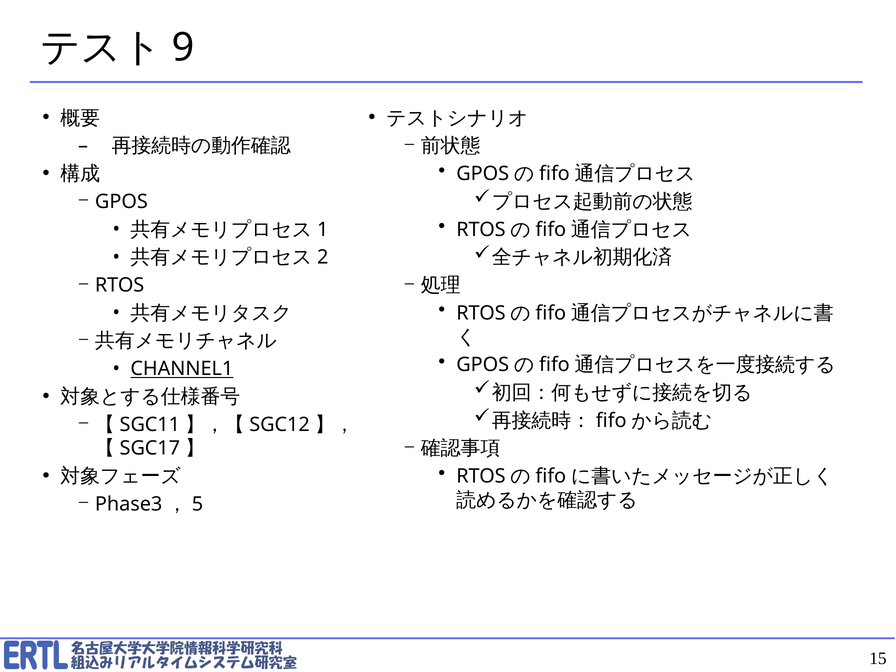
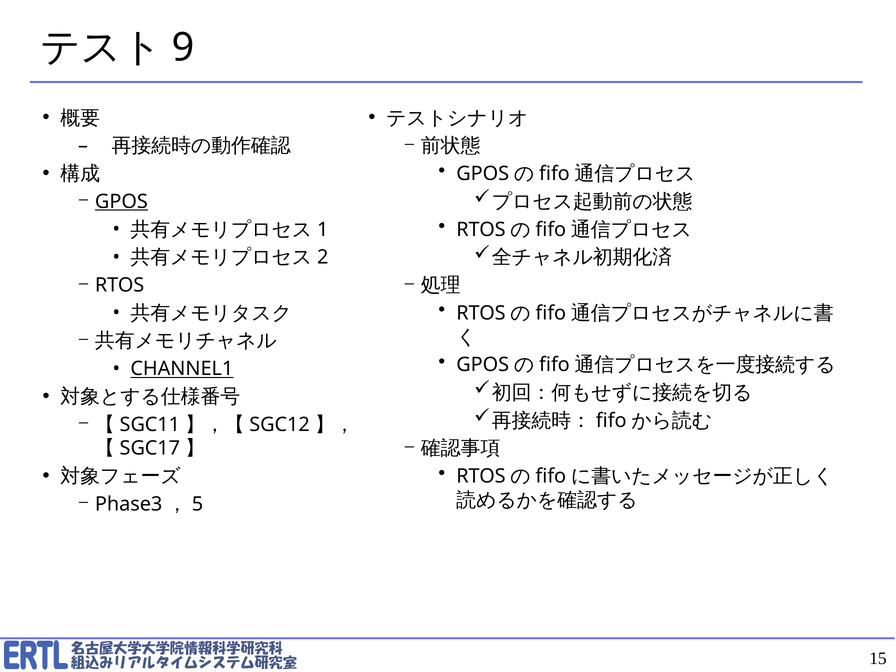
GPOS underline: none -> present (121, 202)
